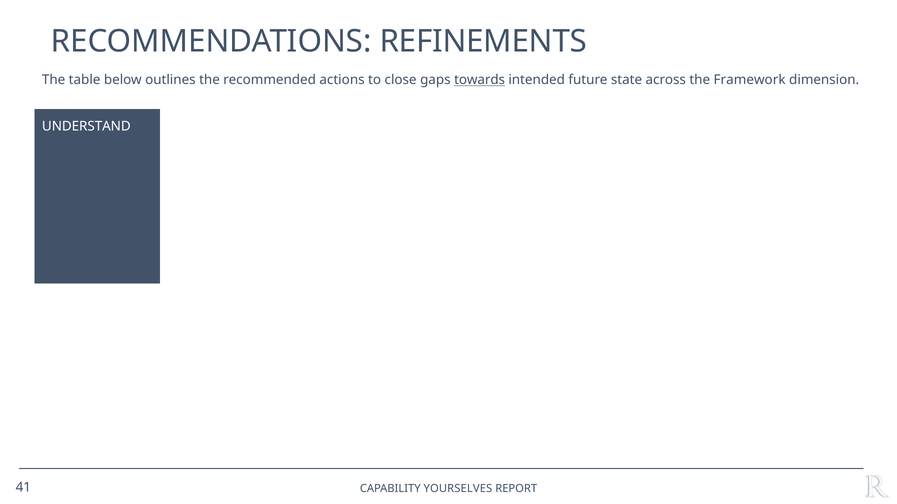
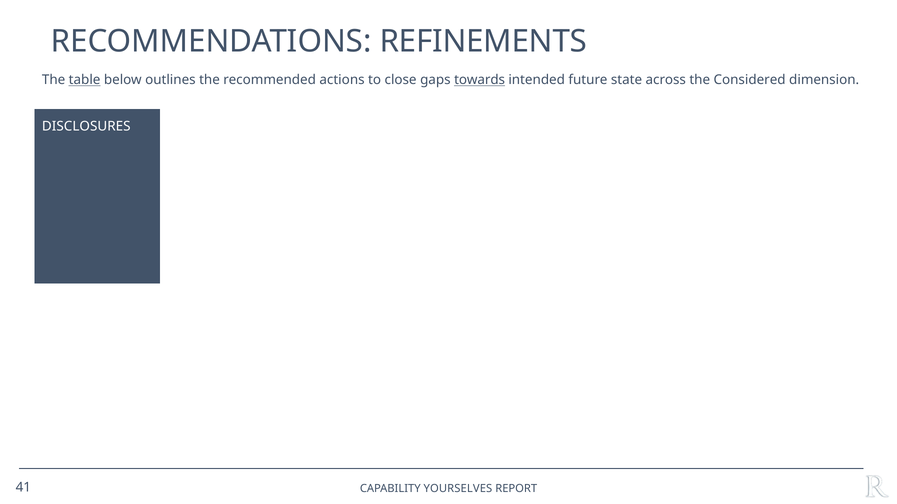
table underline: none -> present (85, 80)
Framework: Framework -> Considered (750, 80)
UNDERSTAND: UNDERSTAND -> DISCLOSURES (86, 126)
